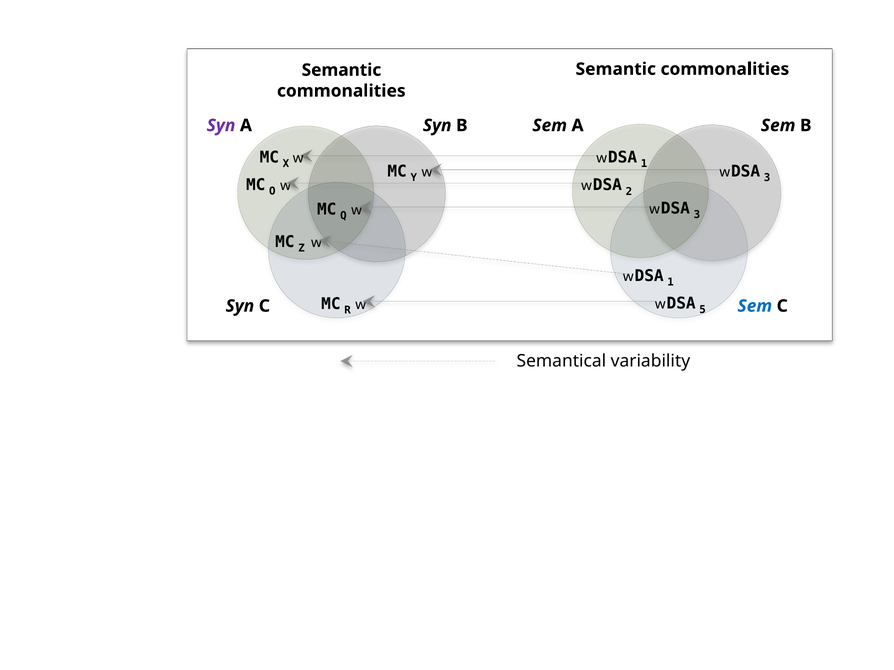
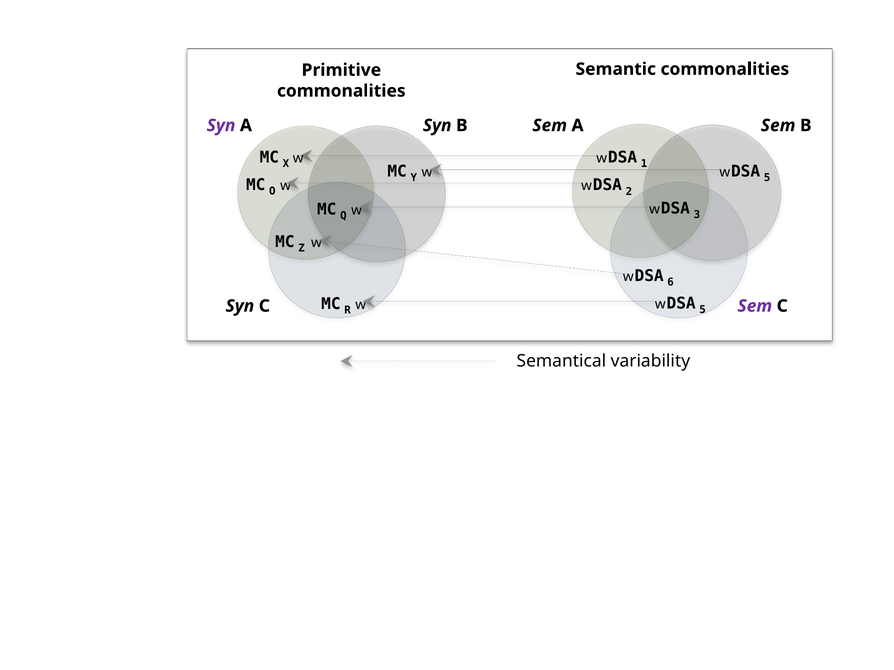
Semantic: Semantic -> Primitive (341, 70)
3: 3 -> 5 (767, 178)
1: 1 -> 6 (671, 283)
Sem colour: blue -> purple (755, 306)
